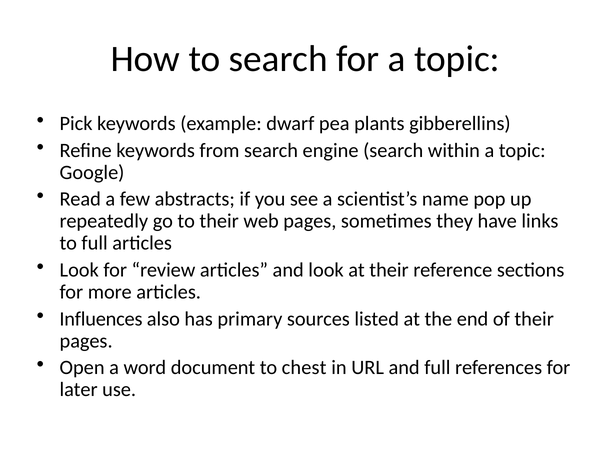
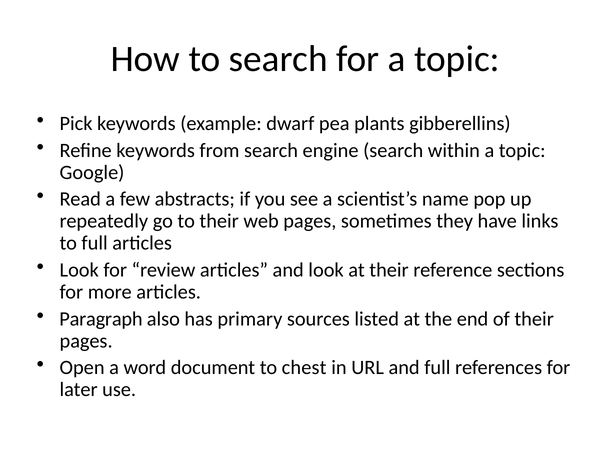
Influences: Influences -> Paragraph (101, 319)
